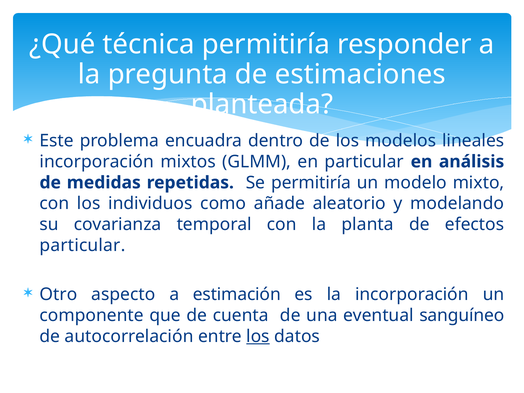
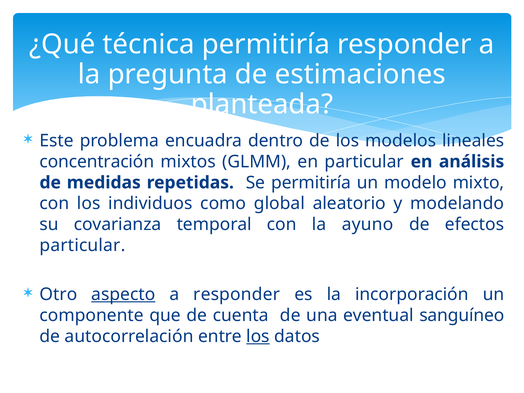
incorporación: incorporación -> concentración (97, 162)
añade: añade -> global (279, 204)
planta: planta -> ayuno (368, 225)
aspecto underline: none -> present (123, 294)
a estimación: estimación -> responder (237, 294)
